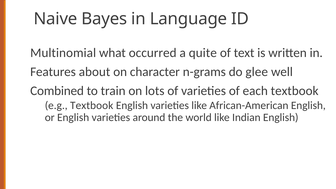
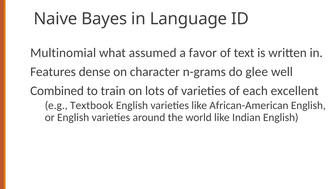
occurred: occurred -> assumed (153, 53)
quite: quite -> favor (203, 53)
about: about -> dense (95, 72)
each textbook: textbook -> excellent (295, 91)
